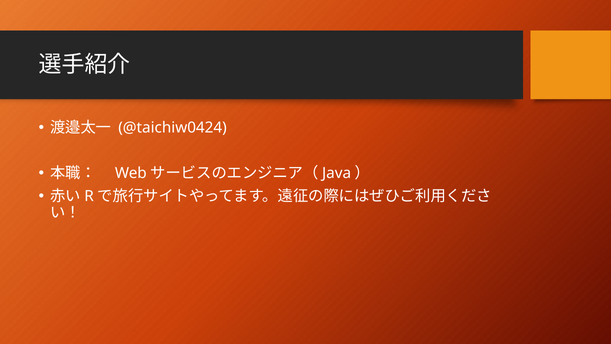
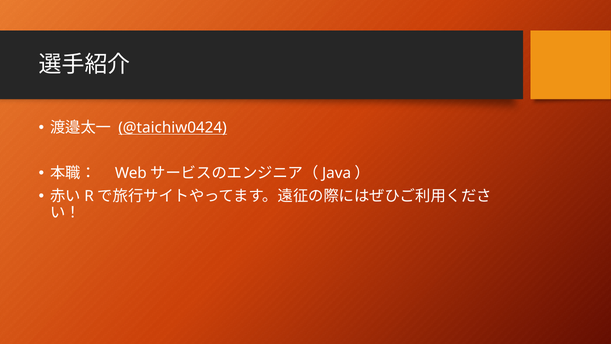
@taichiw0424 underline: none -> present (173, 128)
